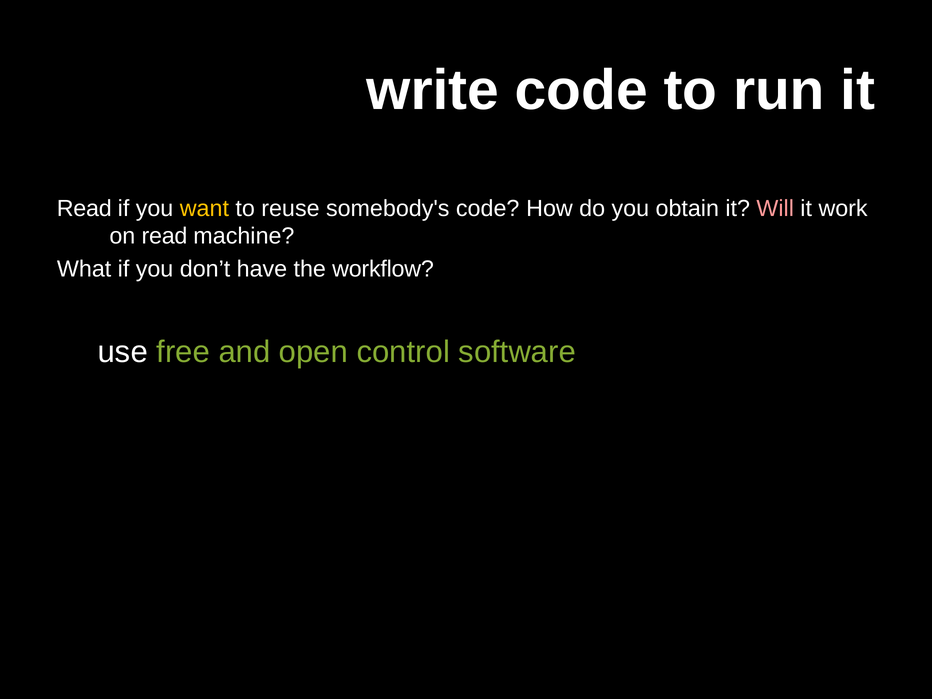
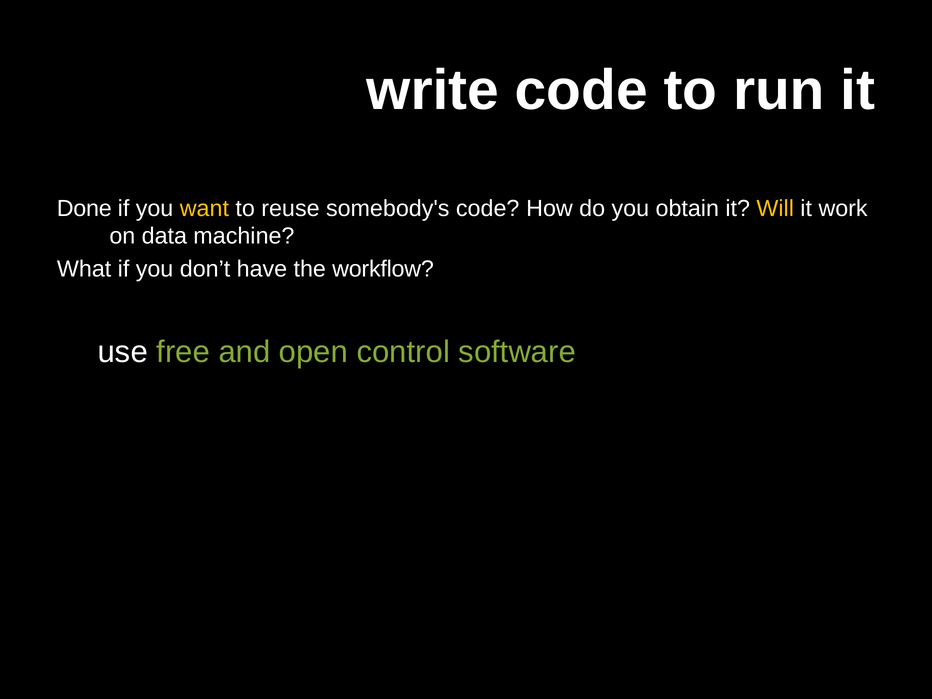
Read: Read -> Done (84, 208)
Will colour: pink -> yellow (775, 208)
on read: read -> data (164, 236)
